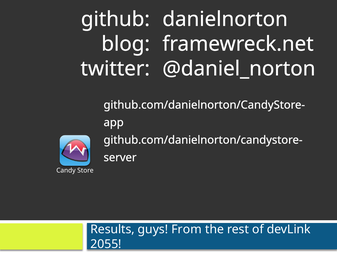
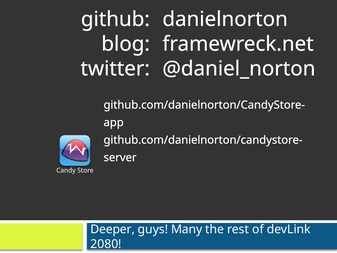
Results: Results -> Deeper (113, 229)
From: From -> Many (187, 229)
2055: 2055 -> 2080 (106, 244)
